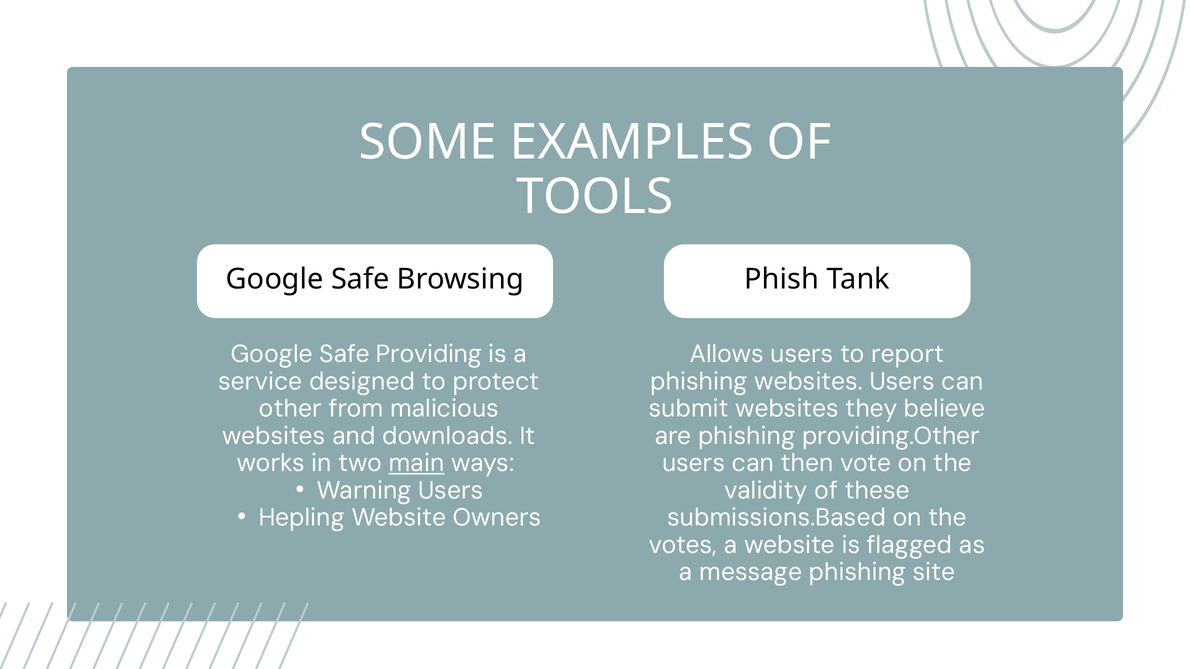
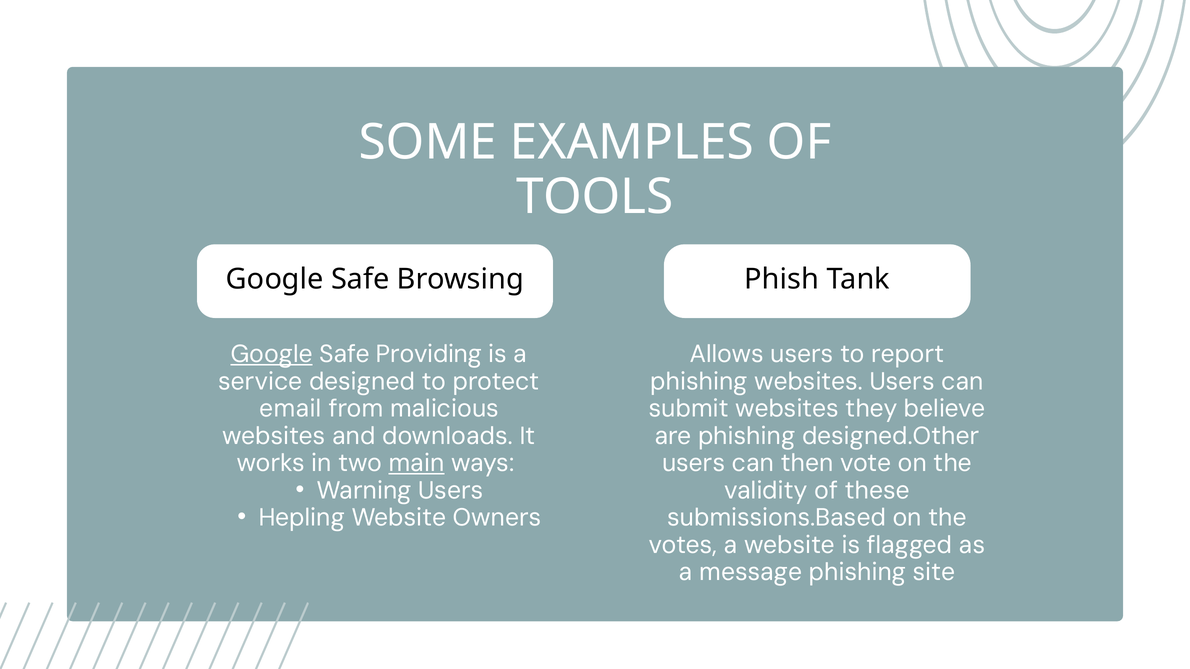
Google underline: none -> present (272, 354)
other: other -> email (290, 409)
providing.Other: providing.Other -> designed.Other (891, 436)
